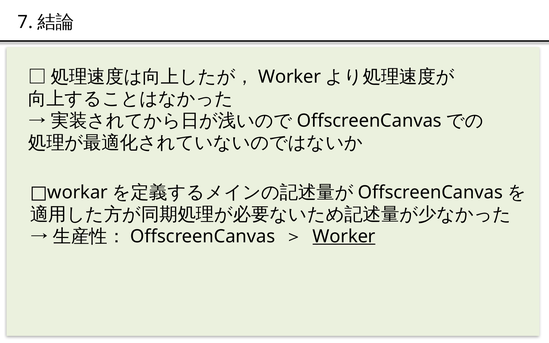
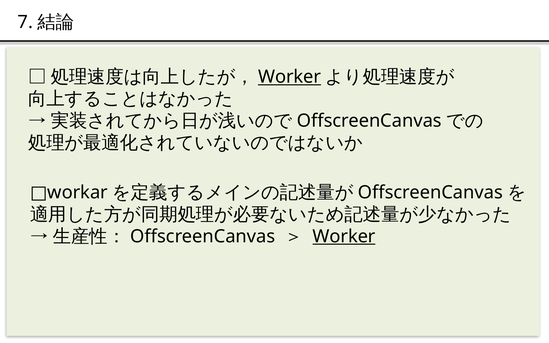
Worker underline: none -> present (290, 77)
